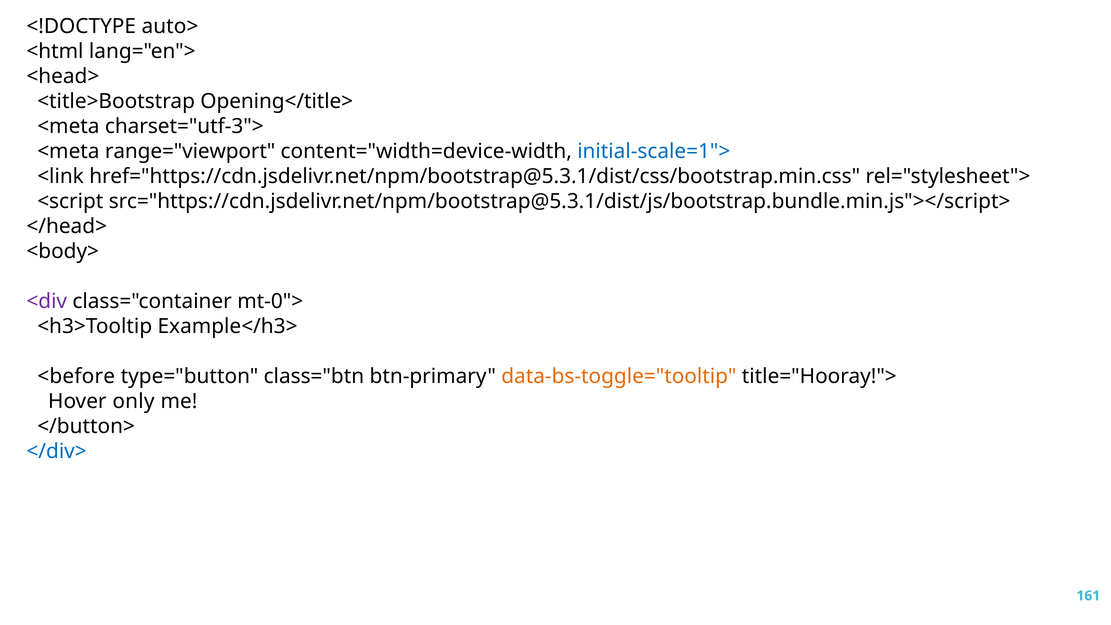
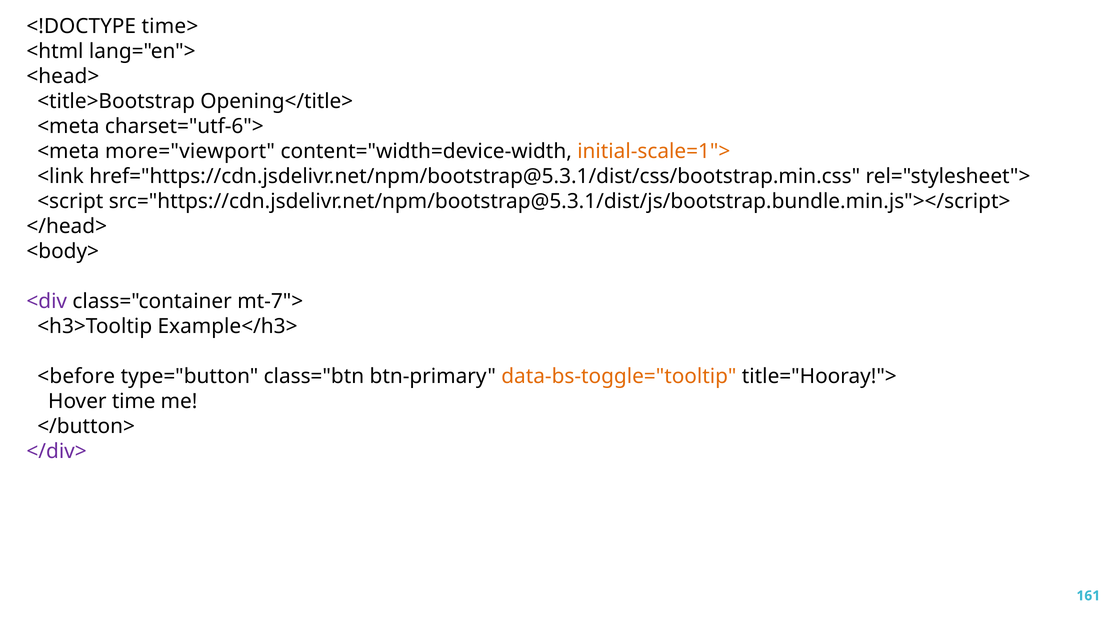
auto>: auto> -> time> (170, 26)
charset="utf-3">: charset="utf-3"> -> charset="utf-6"> (184, 126)
range="viewport: range="viewport -> more="viewport (190, 151)
initial-scale=1"> colour: blue -> orange (654, 151)
mt-0">: mt-0"> -> mt-7"> (270, 301)
only: only -> time (134, 401)
</div> colour: blue -> purple (57, 451)
